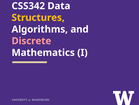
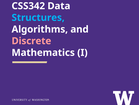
Structures colour: yellow -> light blue (38, 18)
